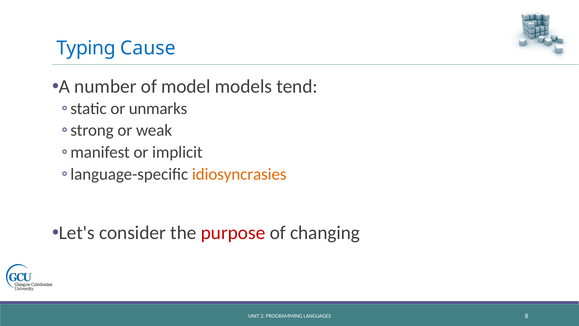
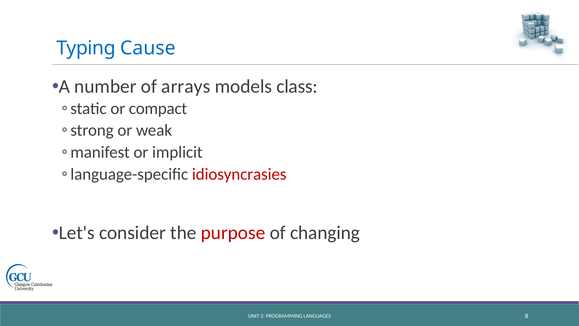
model: model -> arrays (186, 86)
tend: tend -> class (297, 86)
unmarks: unmarks -> compact (158, 108)
idiosyncrasies colour: orange -> red (239, 174)
